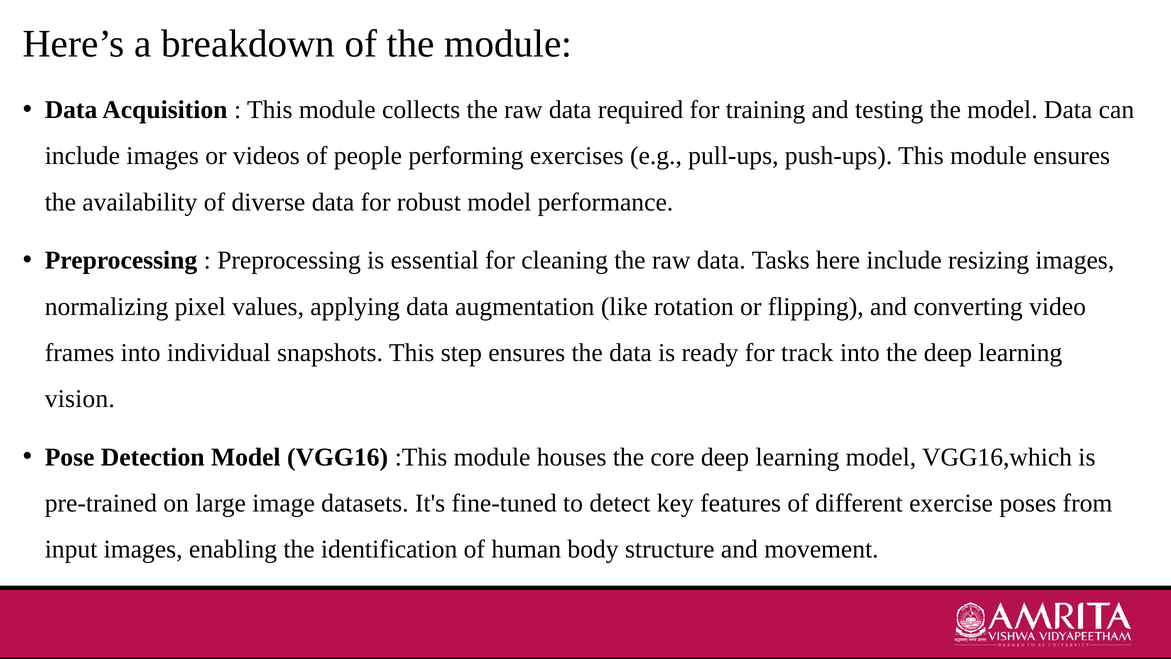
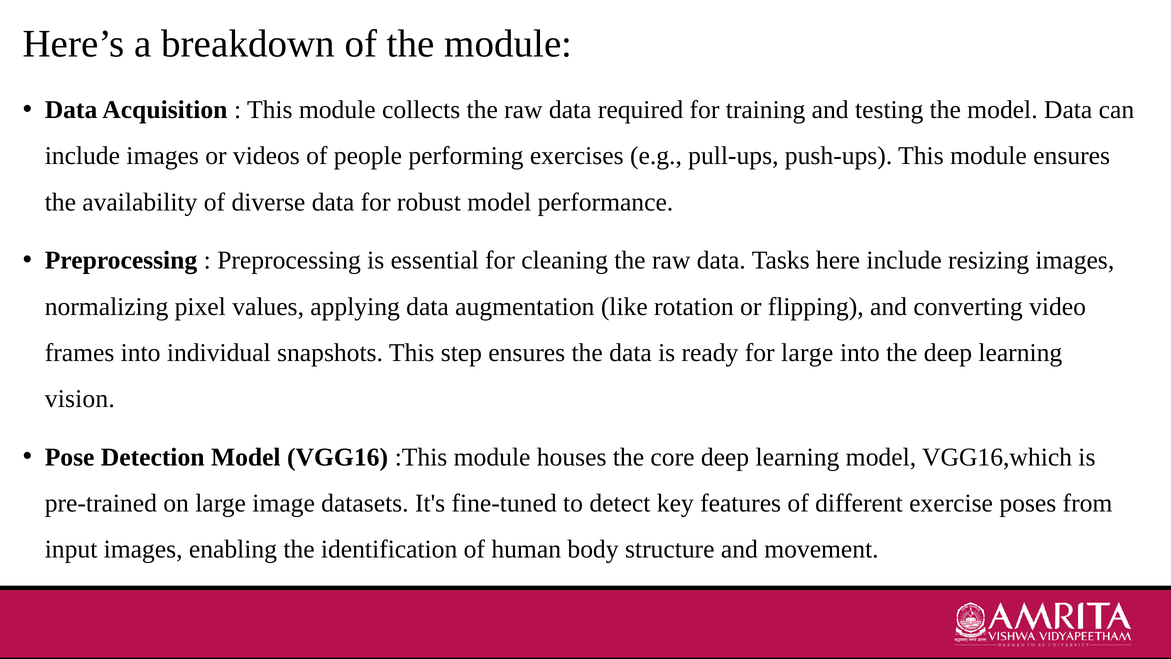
for track: track -> large (807, 353)
